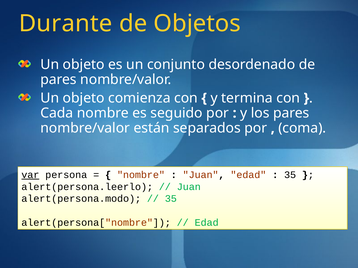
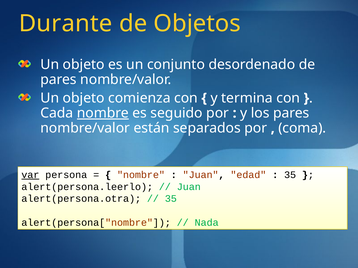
nombre underline: none -> present (103, 113)
alert(persona.modo: alert(persona.modo -> alert(persona.otra (81, 199)
Edad: Edad -> Nada (207, 223)
